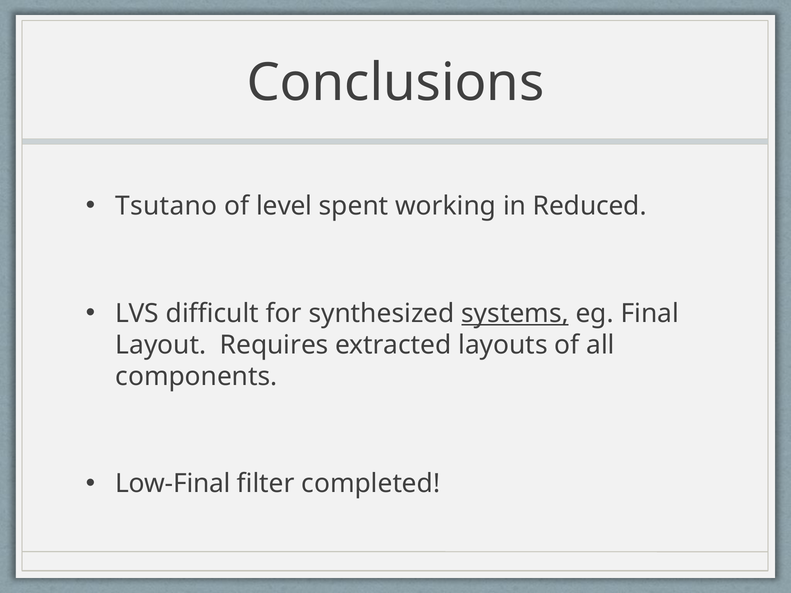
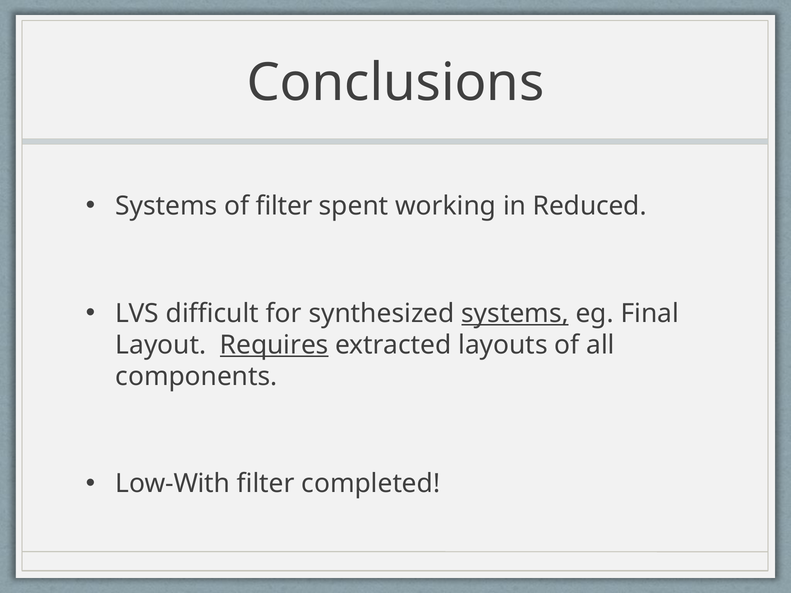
Tsutano: Tsutano -> Systems (166, 206)
of level: level -> filter (284, 206)
Requires underline: none -> present (274, 345)
Low-Final: Low-Final -> Low-With (173, 484)
